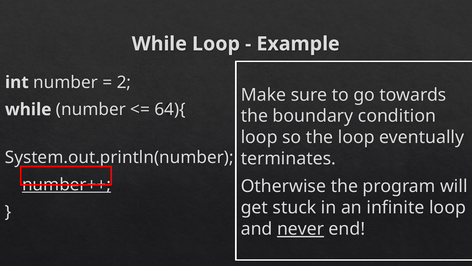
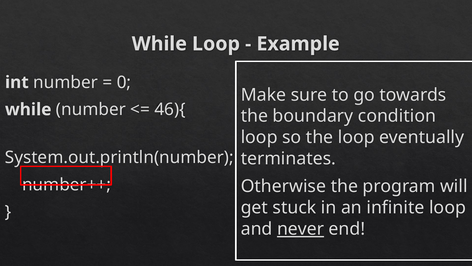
2: 2 -> 0 (124, 82)
64){: 64){ -> 46){ (170, 109)
number++ underline: present -> none (67, 184)
